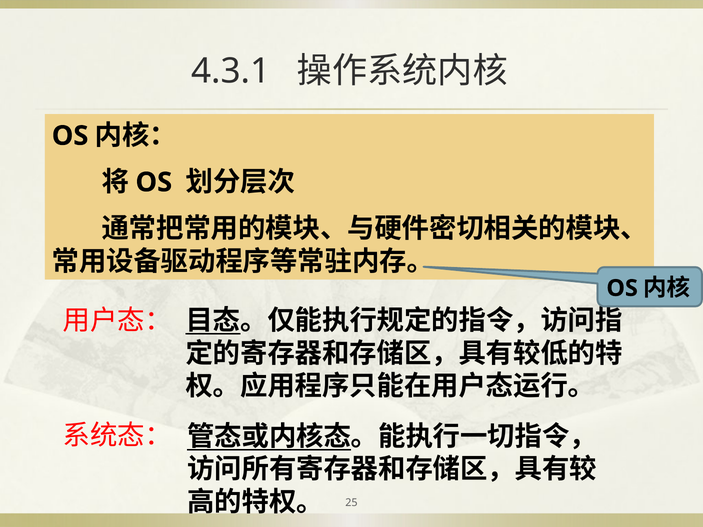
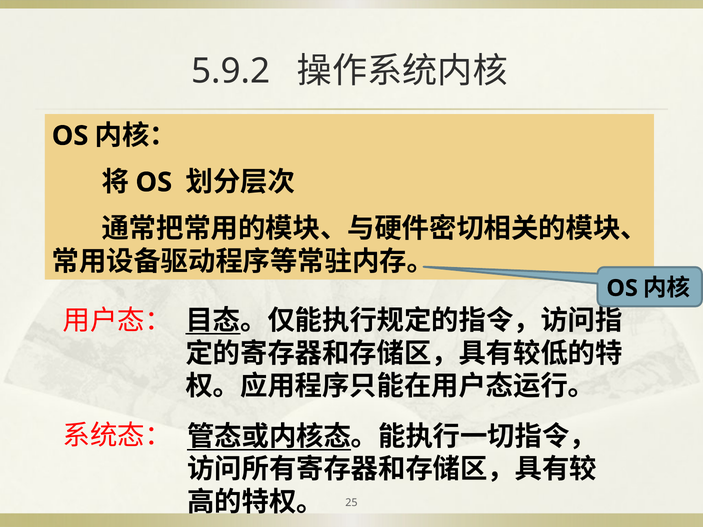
4.3.1: 4.3.1 -> 5.9.2 (231, 71)
